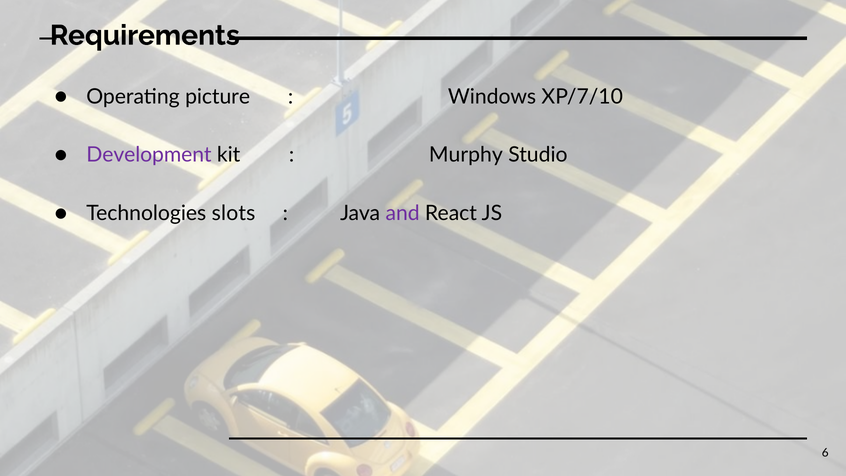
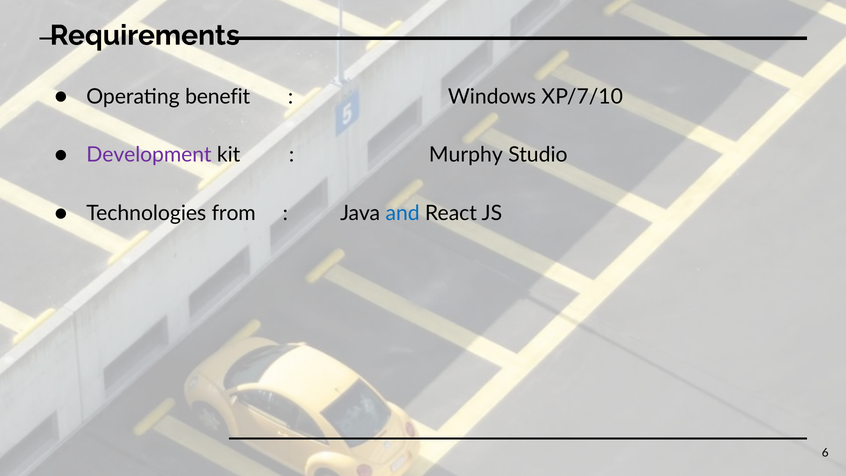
picture: picture -> benefit (218, 97)
slots: slots -> from (234, 213)
and colour: purple -> blue (403, 213)
